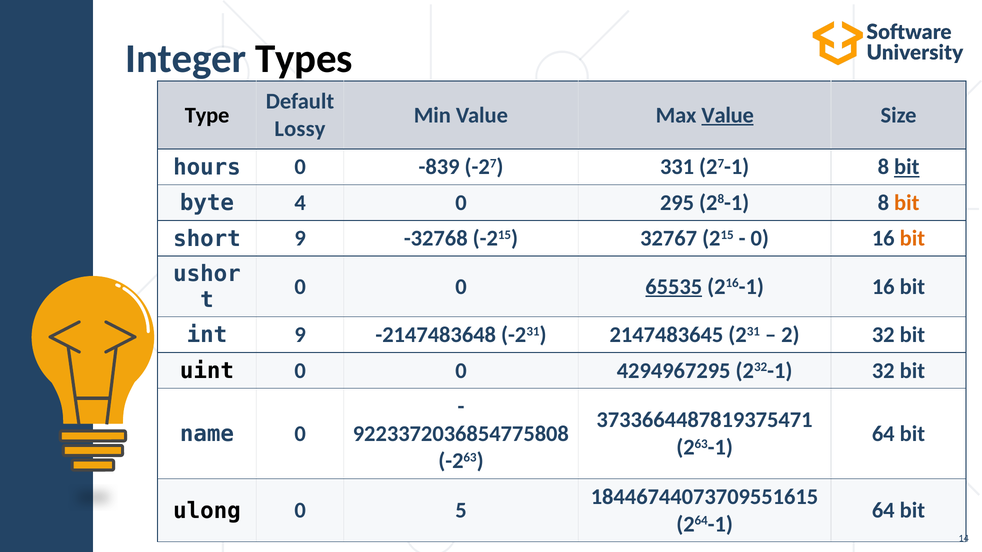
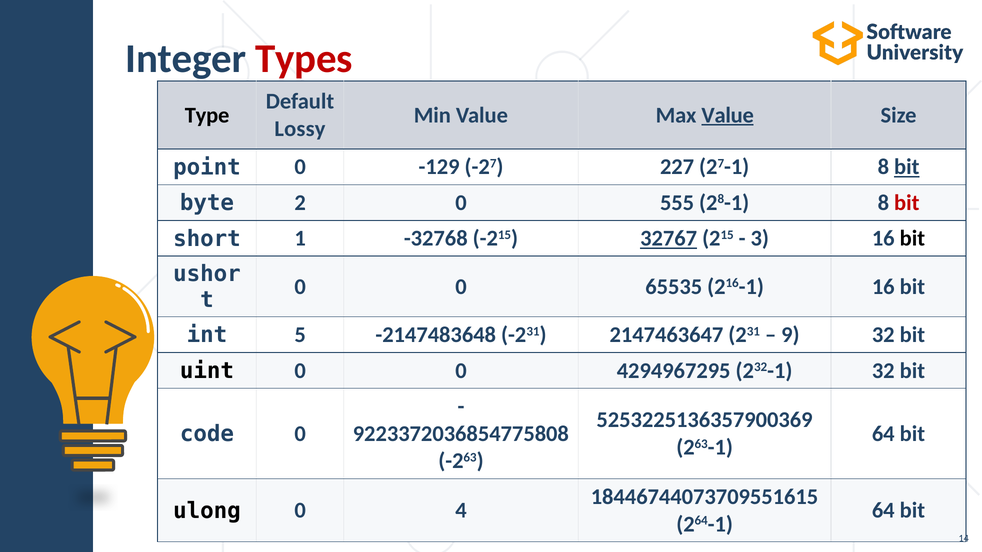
Types colour: black -> red (304, 59)
hours: hours -> point (207, 167)
-839: -839 -> -129 (439, 167)
331: 331 -> 227 (677, 167)
4: 4 -> 2 (300, 203)
295: 295 -> 555 (677, 203)
bit colour: orange -> red (907, 203)
short 9: 9 -> 1 (300, 239)
32767 underline: none -> present (669, 239)
0: 0 -> 3 (760, 239)
bit colour: orange -> black (912, 239)
65535 underline: present -> none (674, 287)
int 9: 9 -> 5 (300, 335)
2147483645: 2147483645 -> 2147463647 (666, 335)
2: 2 -> 9 (790, 335)
3733664487819375471: 3733664487819375471 -> 5253225136357900369 (705, 420)
name: name -> code (207, 434)
5: 5 -> 4 (461, 511)
